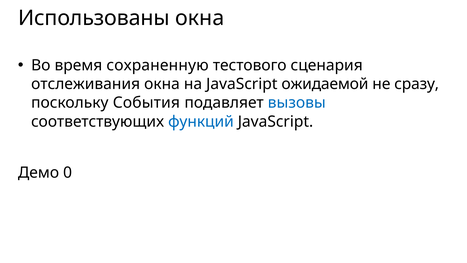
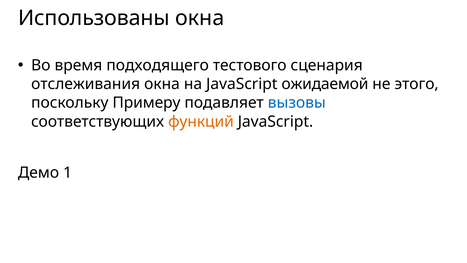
сохраненную: сохраненную -> подходящего (158, 65)
сразу: сразу -> этого (417, 84)
События: События -> Примеру (146, 103)
функций colour: blue -> orange (201, 121)
0: 0 -> 1 (68, 172)
